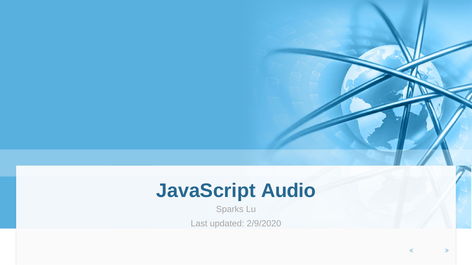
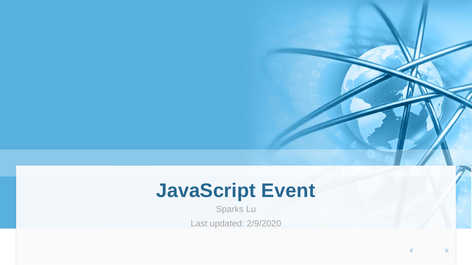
Audio: Audio -> Event (288, 191)
